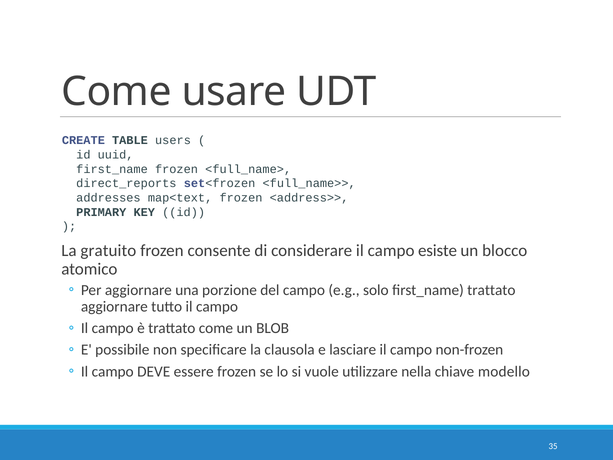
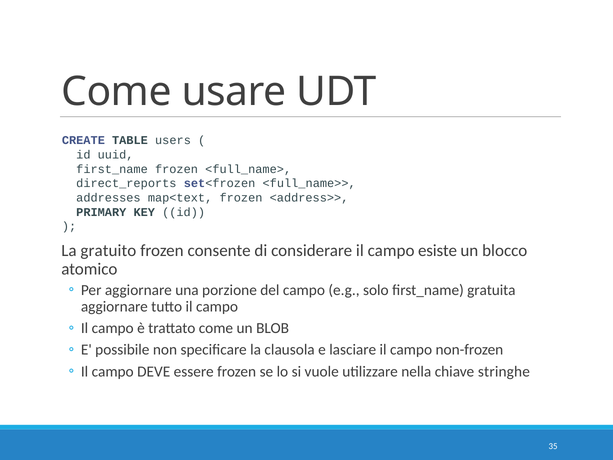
first_name trattato: trattato -> gratuita (491, 290)
modello: modello -> stringhe (504, 371)
